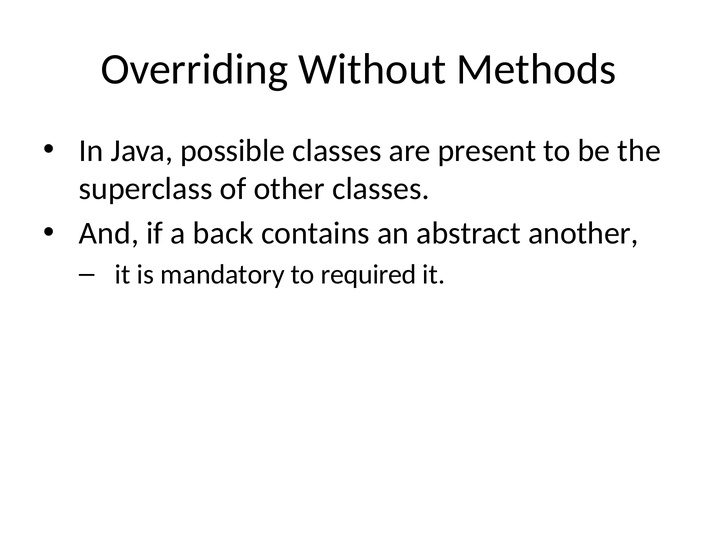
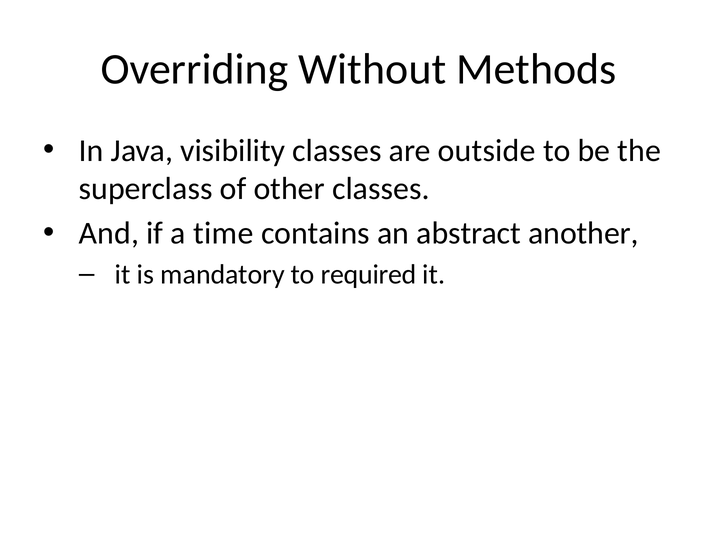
possible: possible -> visibility (233, 151)
present: present -> outside (487, 151)
back: back -> time (223, 234)
